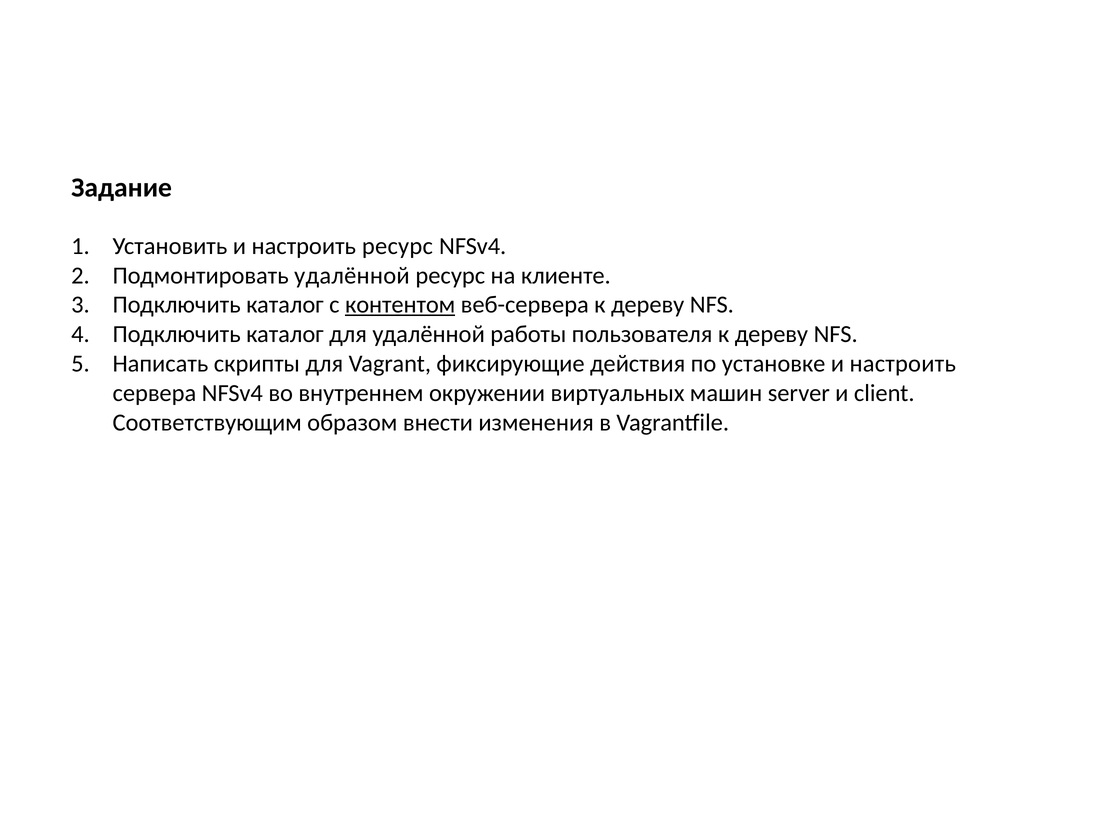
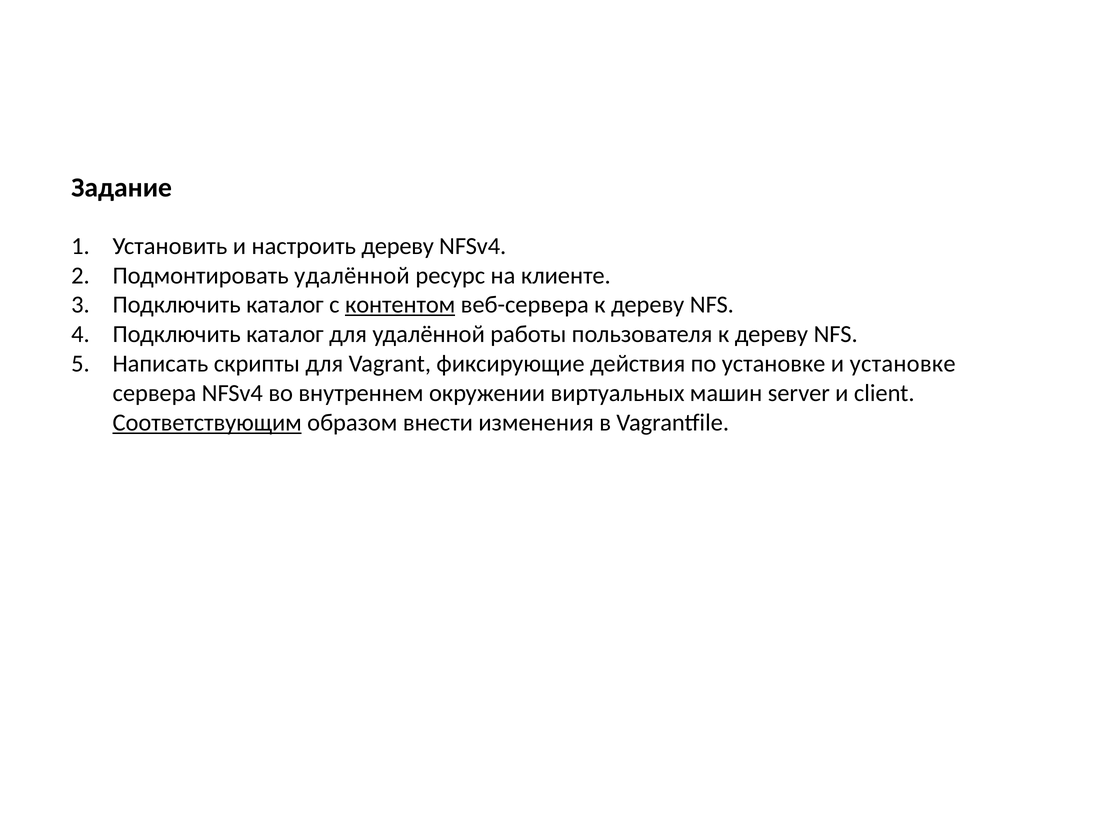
настроить ресурс: ресурс -> дереву (398, 246)
установке и настроить: настроить -> установке (903, 364)
Соответствующим underline: none -> present (207, 423)
